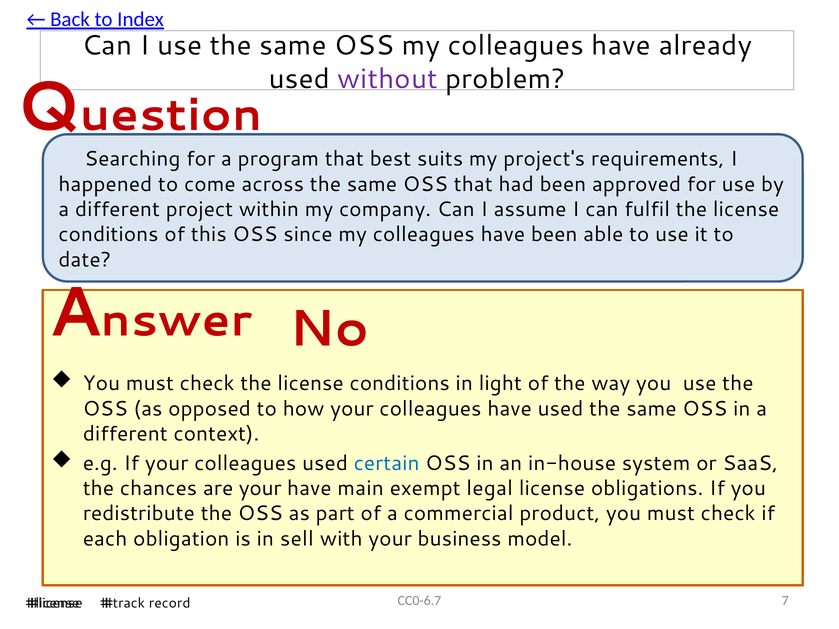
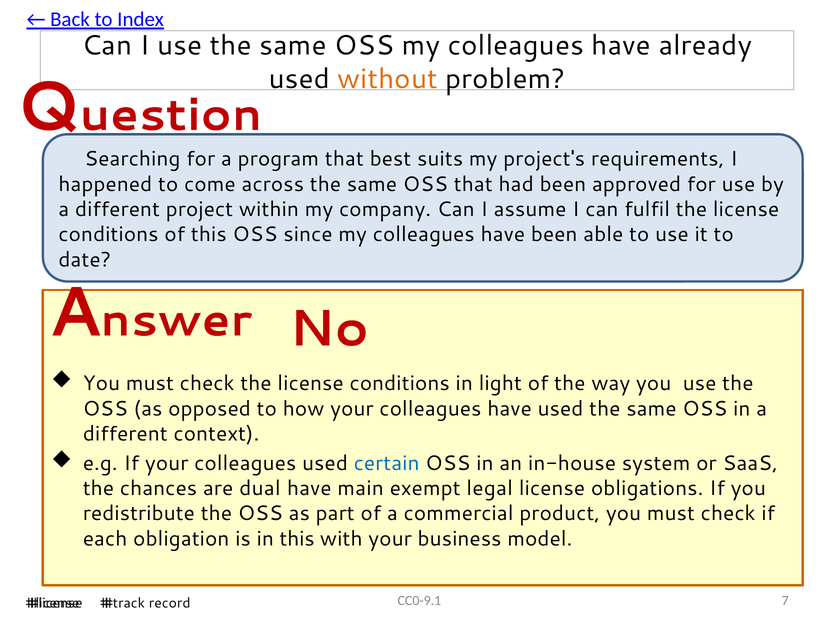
without colour: purple -> orange (388, 79)
are your: your -> dual (260, 489)
in sell: sell -> this (297, 539)
CC0-6.7: CC0-6.7 -> CC0-9.1 (419, 601)
